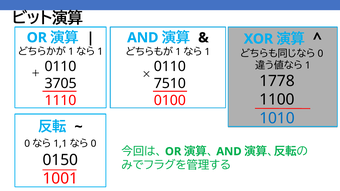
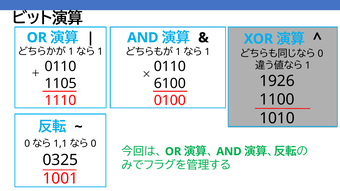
1778: 1778 -> 1926 (277, 81)
3705: 3705 -> 1105 (61, 83)
7510: 7510 -> 6100 (170, 84)
1010 colour: blue -> black (277, 118)
0150: 0150 -> 0325 (60, 160)
